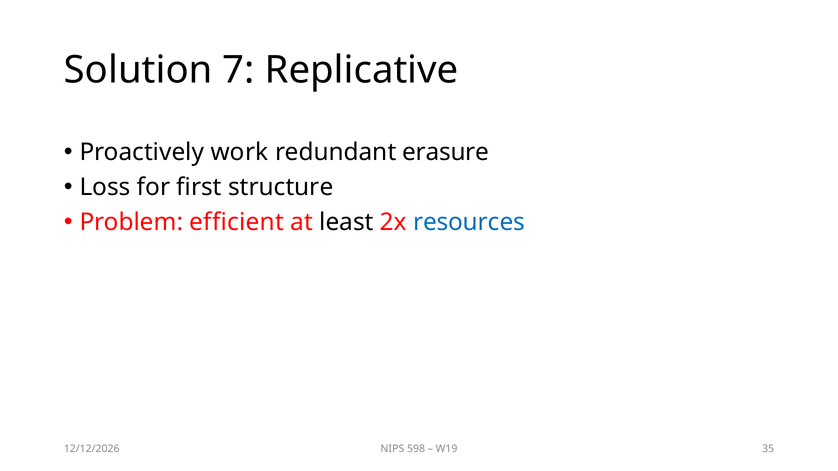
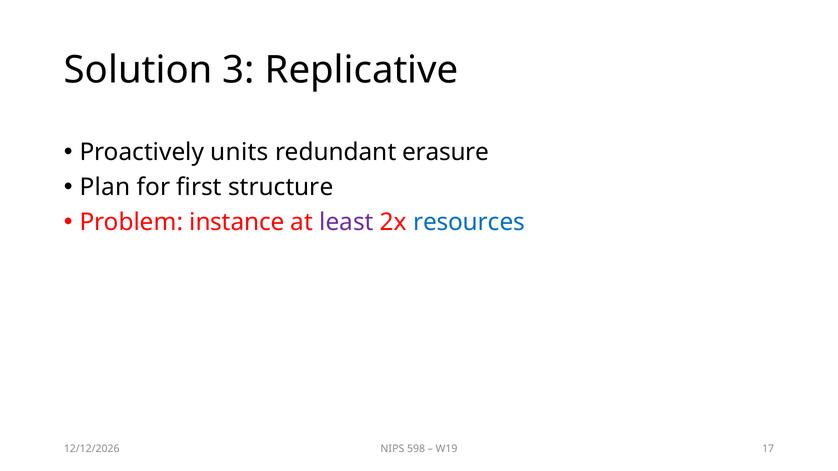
7: 7 -> 3 (239, 70)
work: work -> units (239, 152)
Loss: Loss -> Plan (105, 187)
efficient: efficient -> instance (237, 222)
least colour: black -> purple (346, 222)
35: 35 -> 17 (768, 449)
